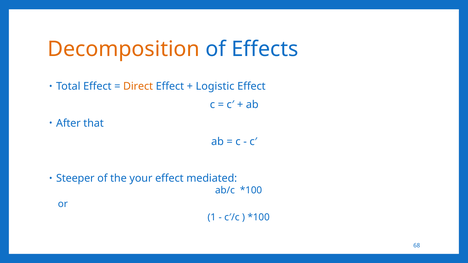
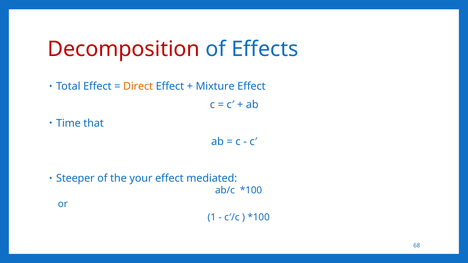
Decomposition colour: orange -> red (124, 49)
Logistic: Logistic -> Mixture (215, 86)
After: After -> Time (68, 123)
